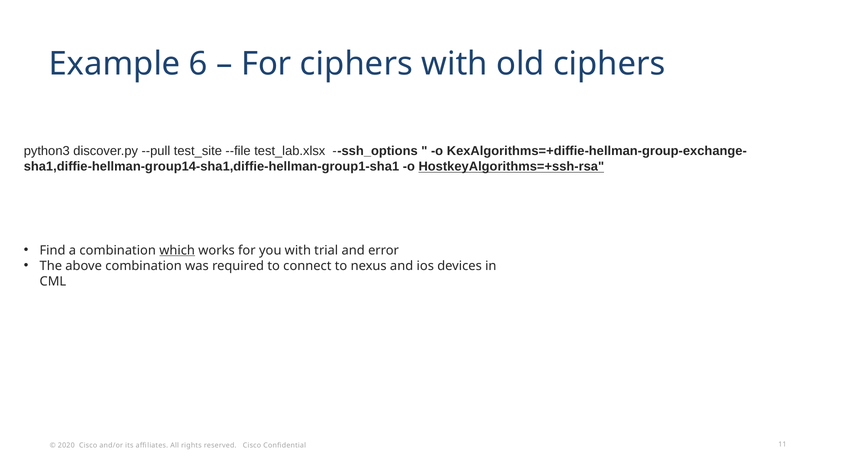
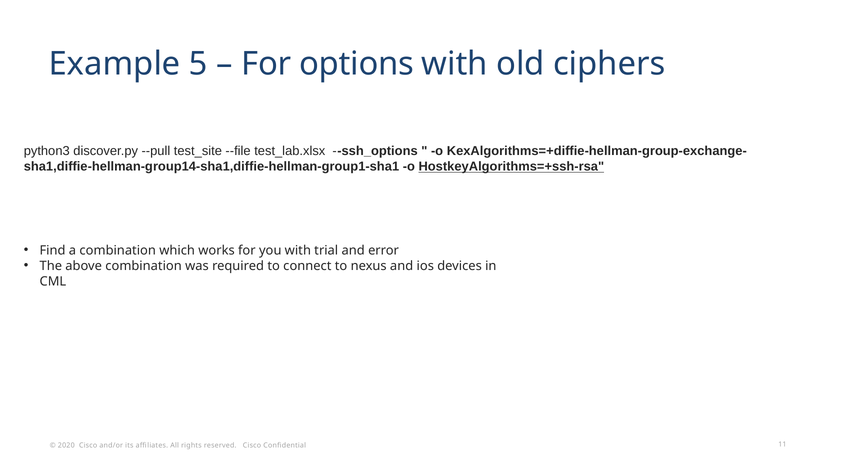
6: 6 -> 5 (198, 64)
For ciphers: ciphers -> options (357, 64)
which underline: present -> none (177, 250)
